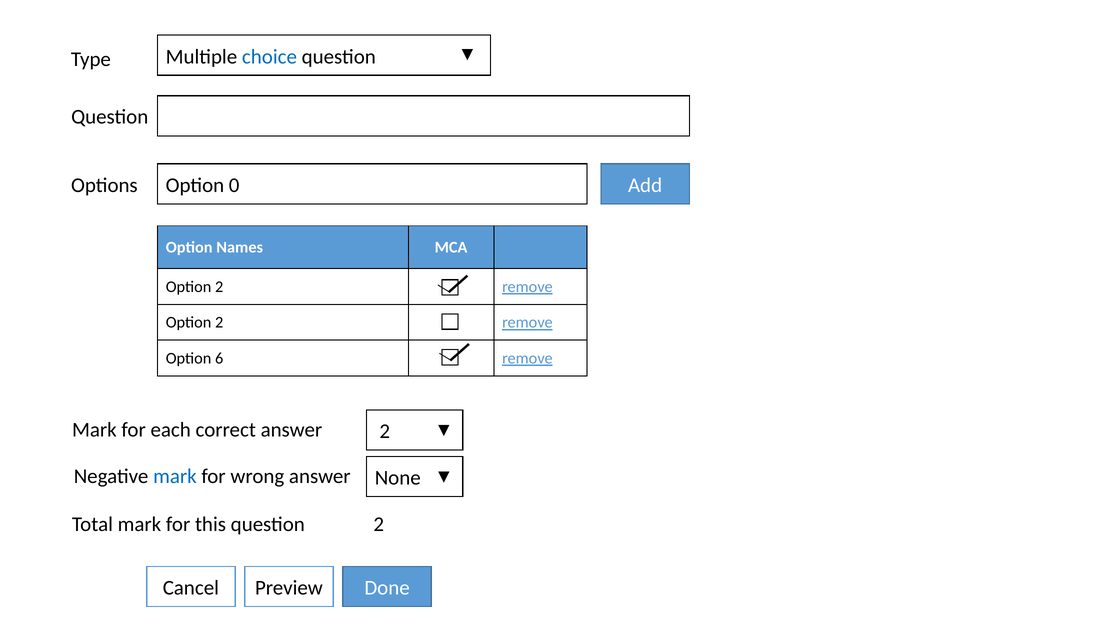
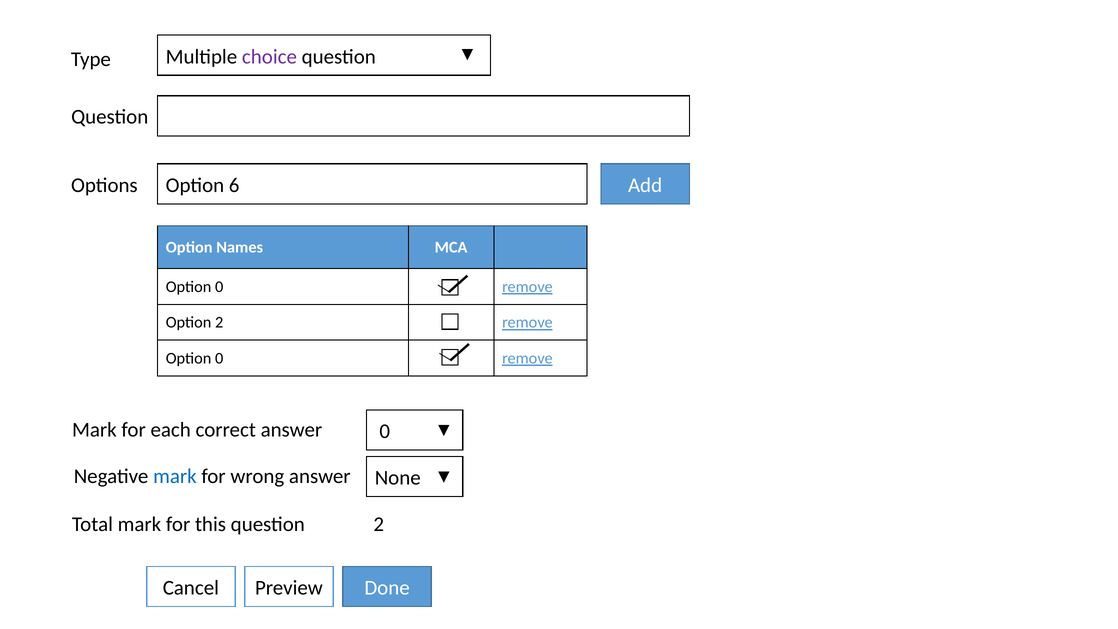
choice colour: blue -> purple (269, 57)
0: 0 -> 6 (234, 185)
2: 2 -> 0 (219, 287)
6: 6 -> 0 (219, 358)
answer 2: 2 -> 0 (385, 431)
